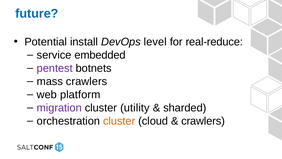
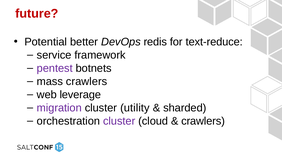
future colour: blue -> red (37, 13)
install: install -> better (84, 42)
level: level -> redis (155, 42)
real-reduce: real-reduce -> text-reduce (214, 42)
embedded: embedded -> framework (100, 55)
platform: platform -> leverage (80, 94)
cluster colour: orange -> purple (119, 121)
